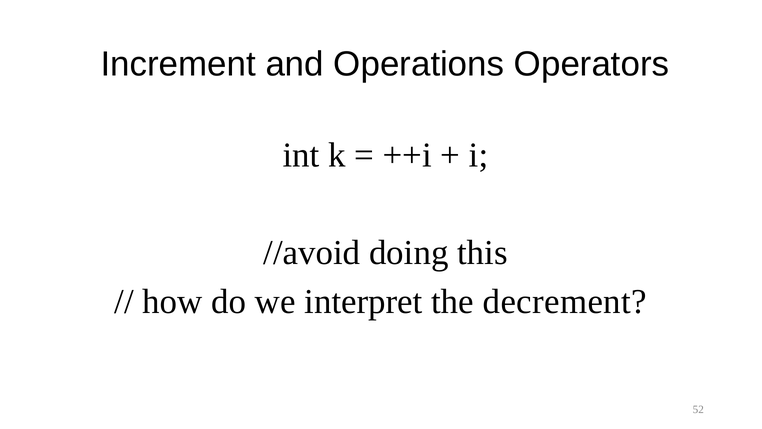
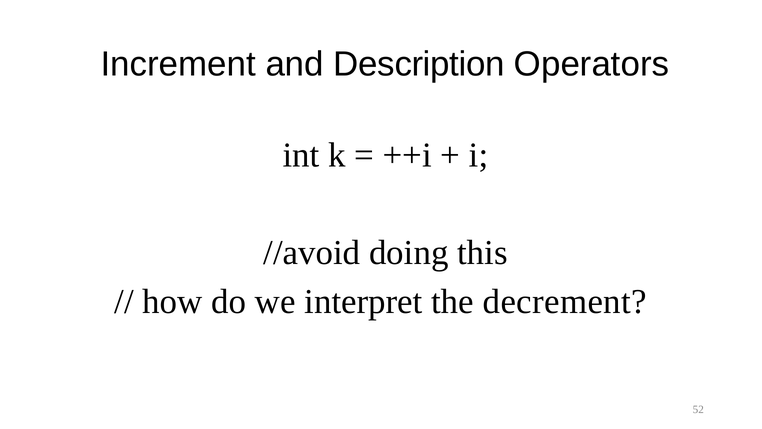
Operations: Operations -> Description (419, 64)
